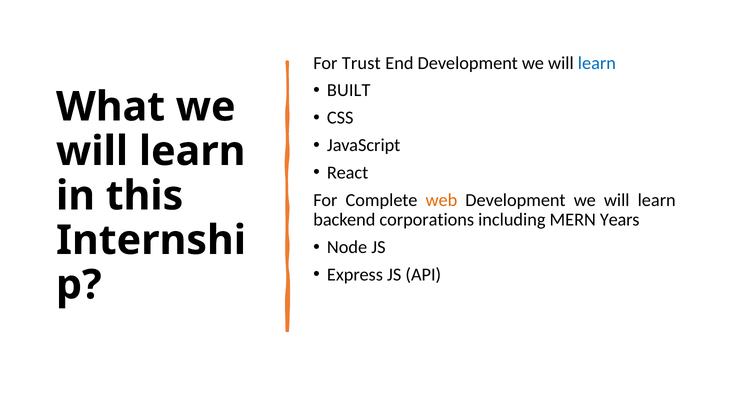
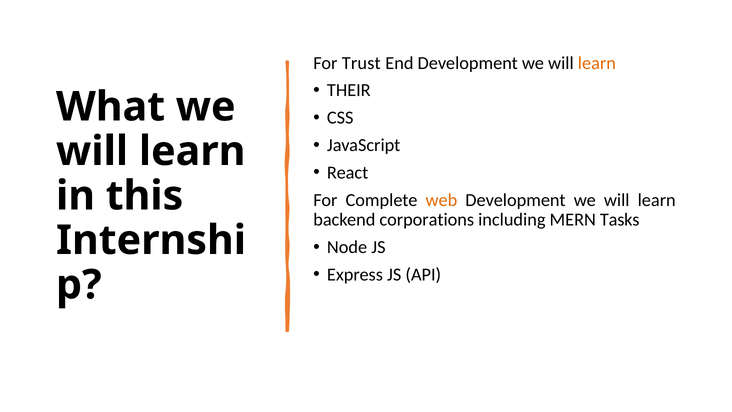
learn colour: blue -> orange (597, 63)
BUILT: BUILT -> THEIR (349, 90)
Years: Years -> Tasks (620, 220)
